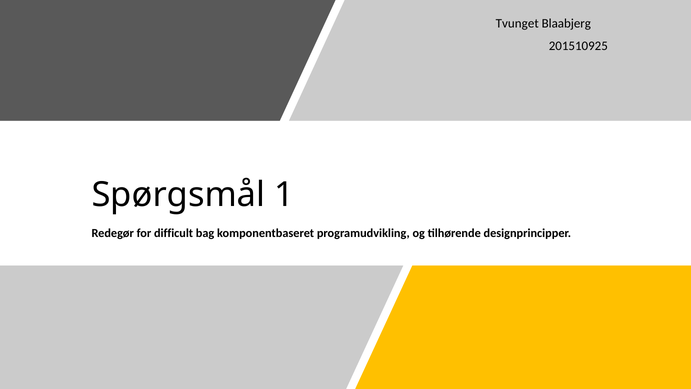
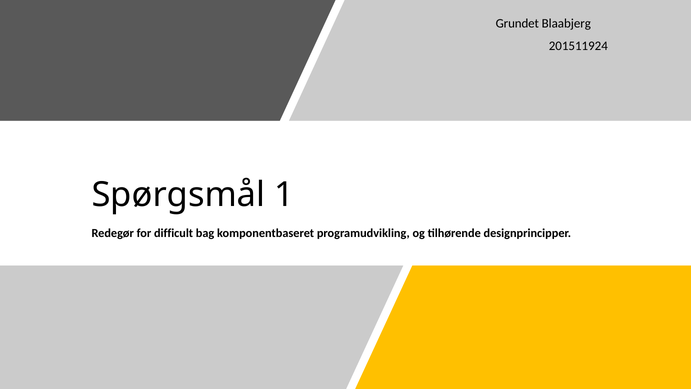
Tvunget: Tvunget -> Grundet (517, 23)
201510925: 201510925 -> 201511924 (578, 46)
